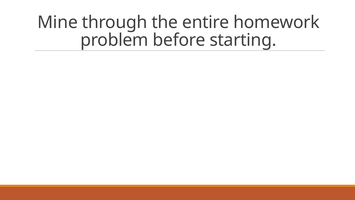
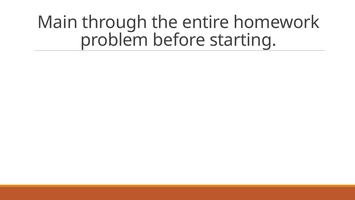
Mine: Mine -> Main (58, 22)
